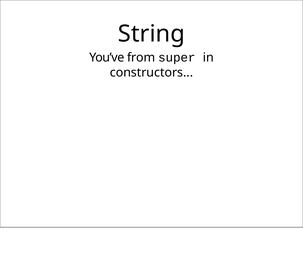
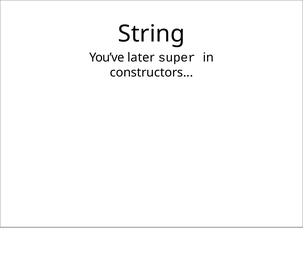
from: from -> later (141, 58)
